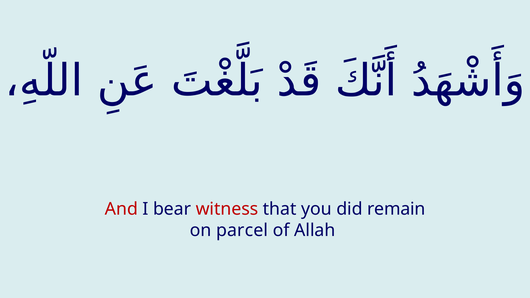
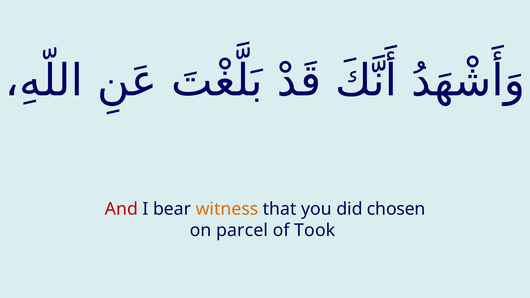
witness colour: red -> orange (227, 209)
remain: remain -> chosen (396, 209)
Allah: Allah -> Took (315, 230)
